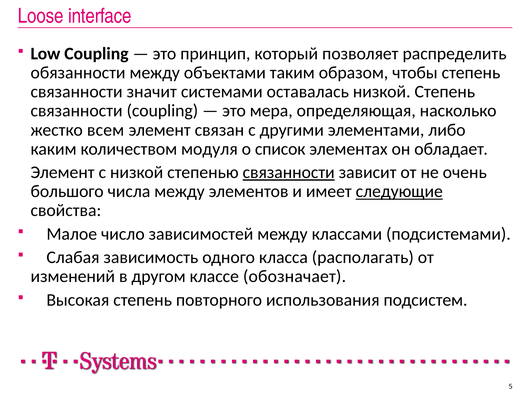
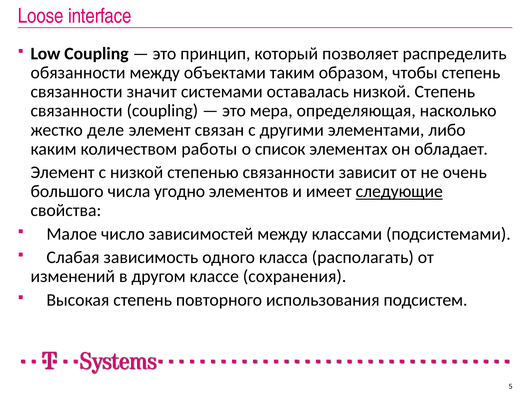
всем: всем -> деле (106, 130)
модуля: модуля -> работы (209, 149)
связанности underline: present -> none (289, 173)
числа между: между -> угодно (180, 192)
обозначает: обозначает -> сохранения (295, 277)
